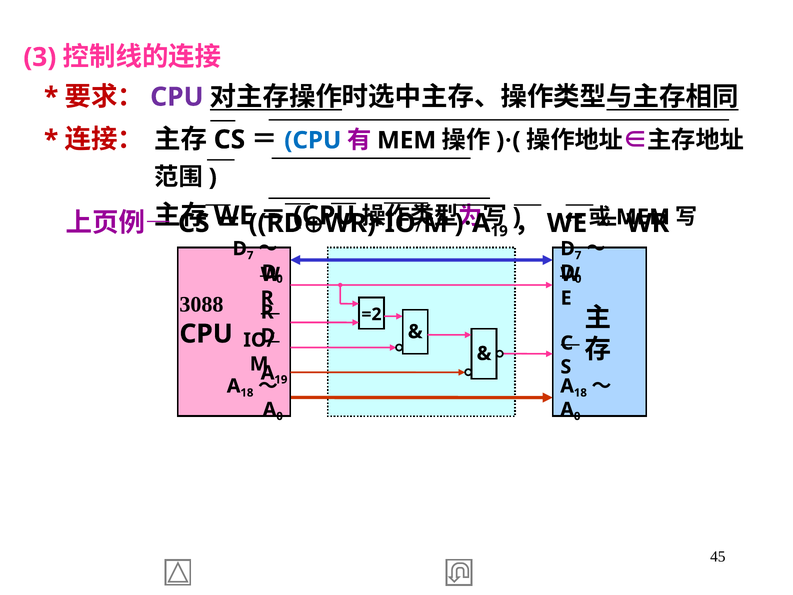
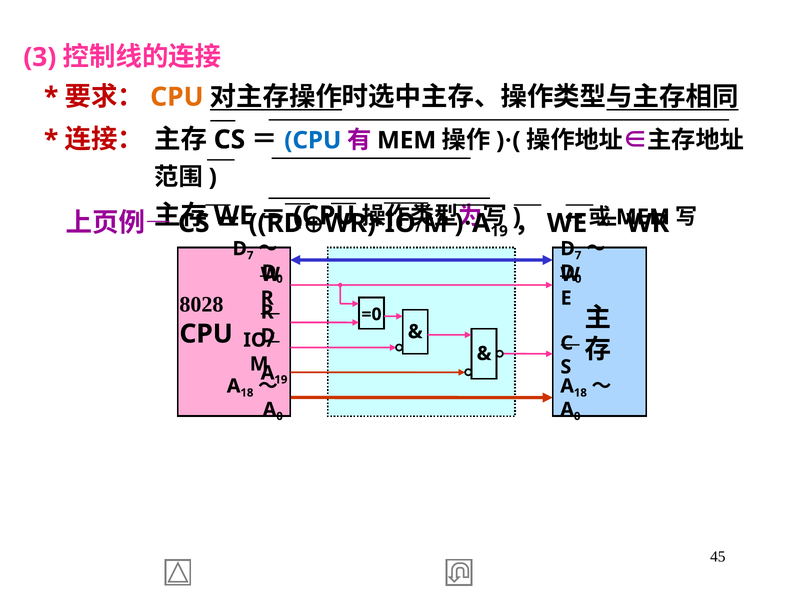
CPU colour: purple -> orange (177, 97)
3088: 3088 -> 8028 (201, 304)
=2: =2 -> =0 (372, 314)
